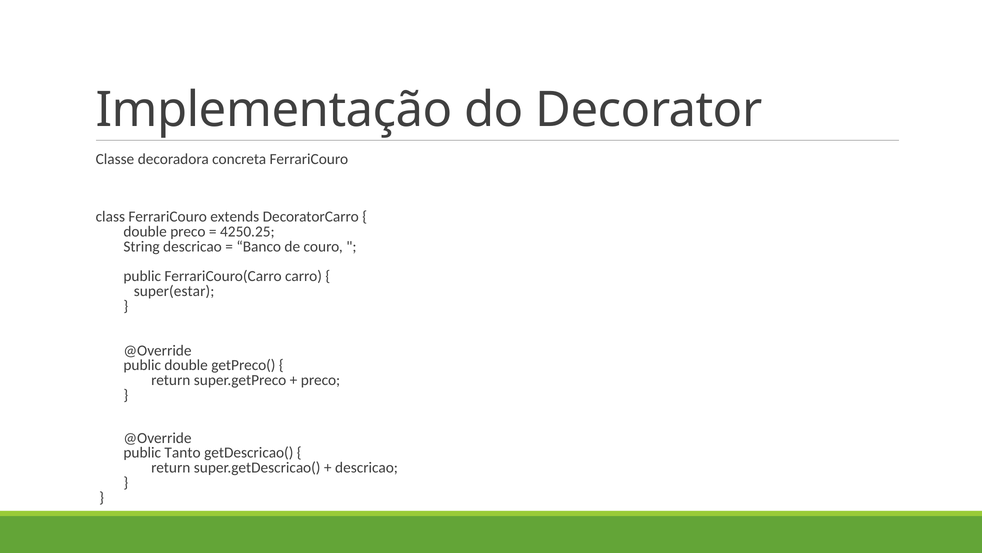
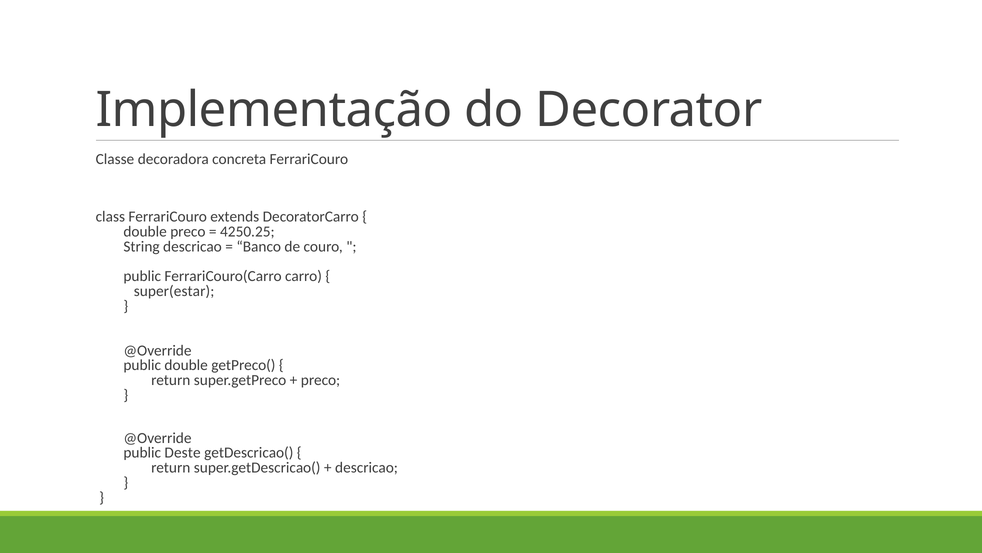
Tanto: Tanto -> Deste (183, 452)
